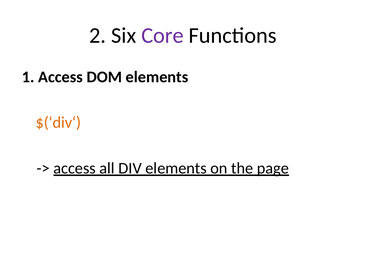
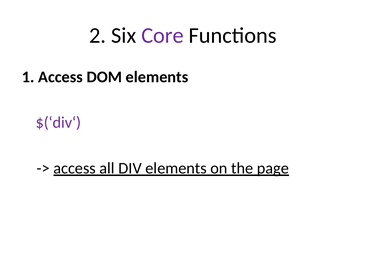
$(‘div‘ colour: orange -> purple (58, 122)
